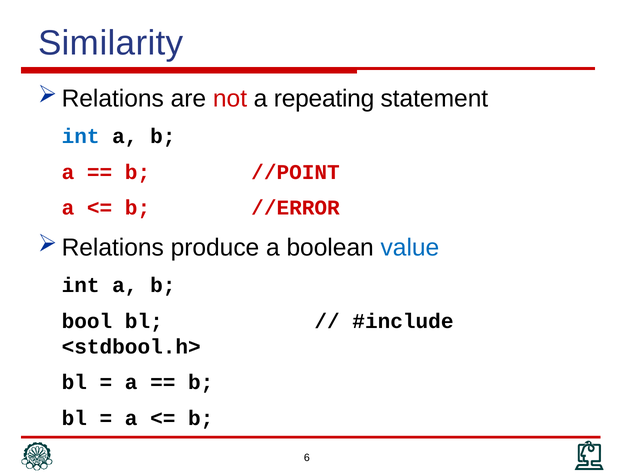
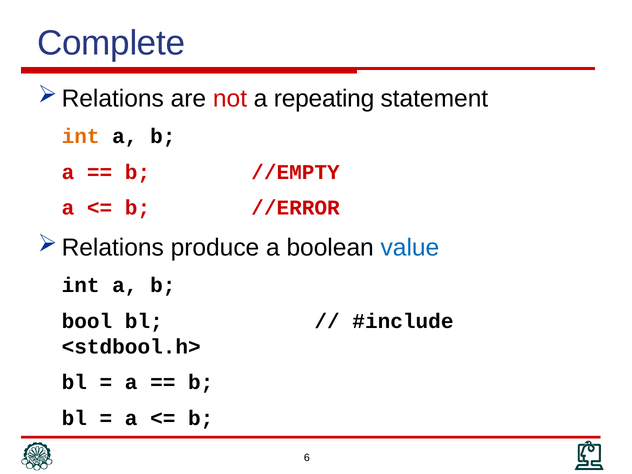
Similarity: Similarity -> Complete (111, 43)
int colour: blue -> orange (81, 136)
//POINT: //POINT -> //EMPTY (295, 172)
